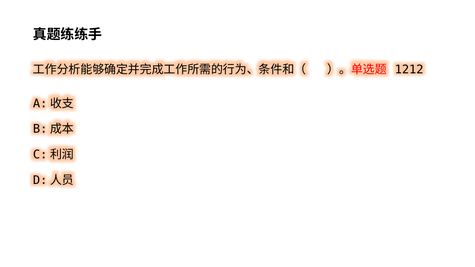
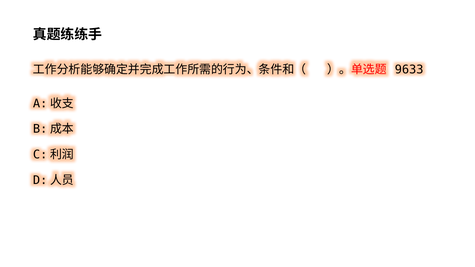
1212: 1212 -> 9633 (409, 69)
